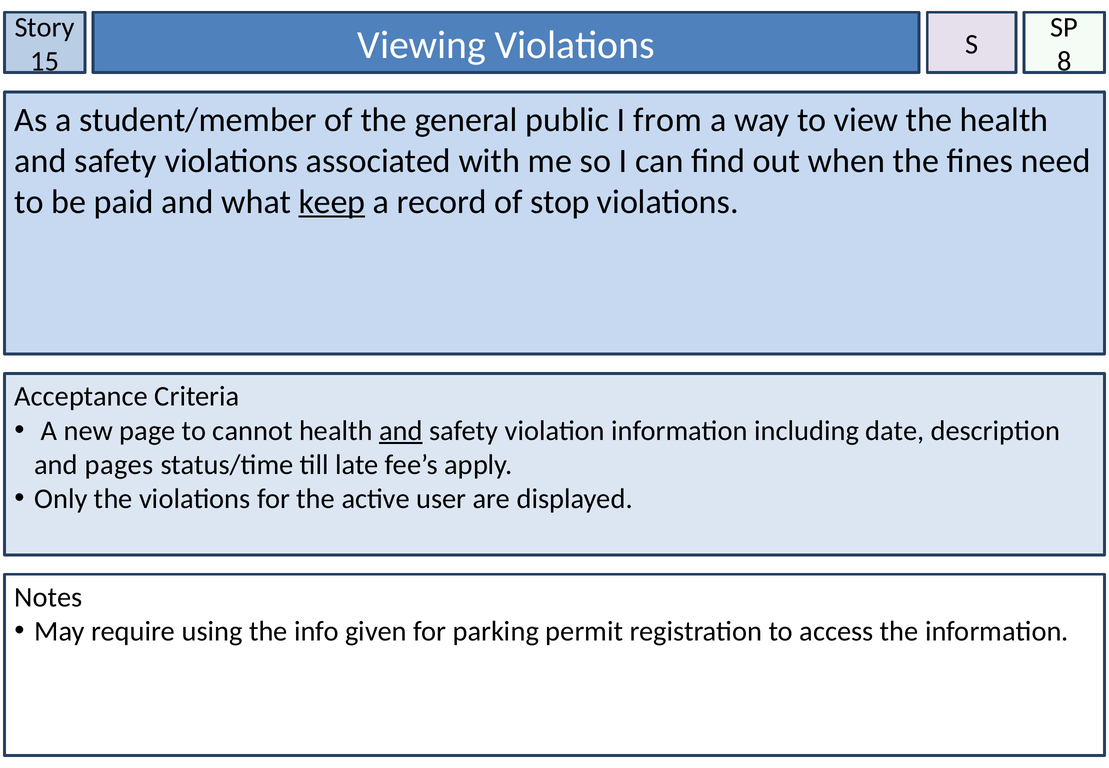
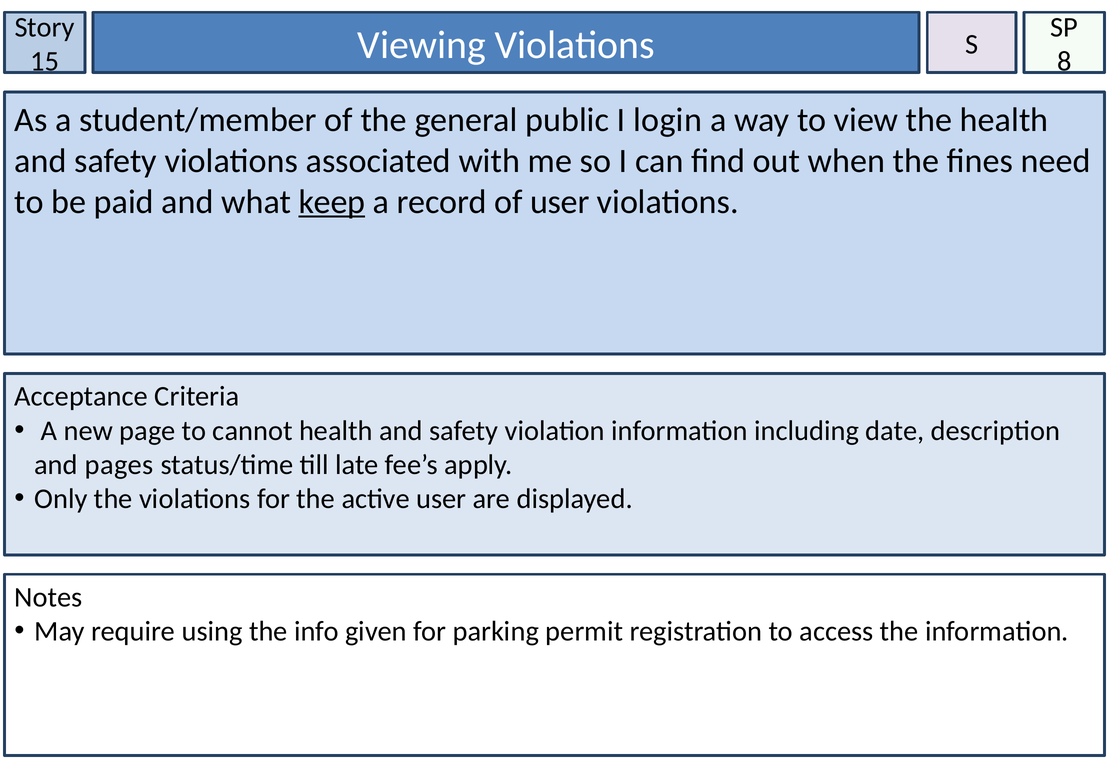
from: from -> login (668, 120)
of stop: stop -> user (560, 202)
and underline: present -> none (401, 431)
